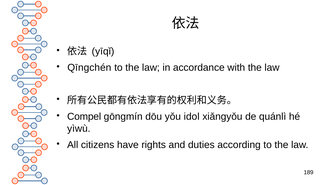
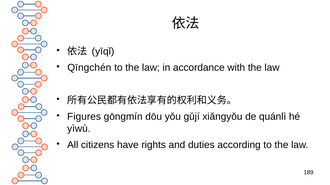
Compel: Compel -> Figures (84, 117)
idol: idol -> gǔjí (192, 117)
